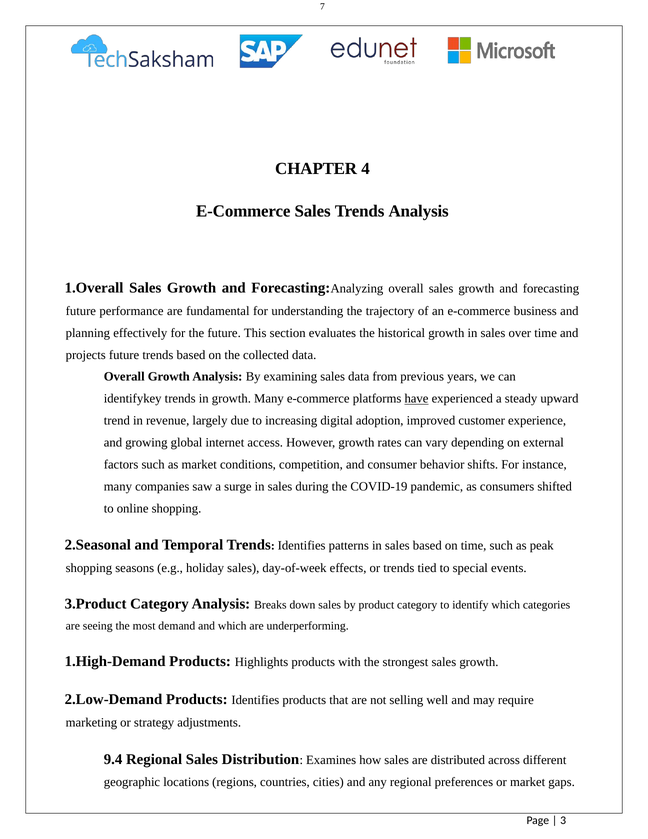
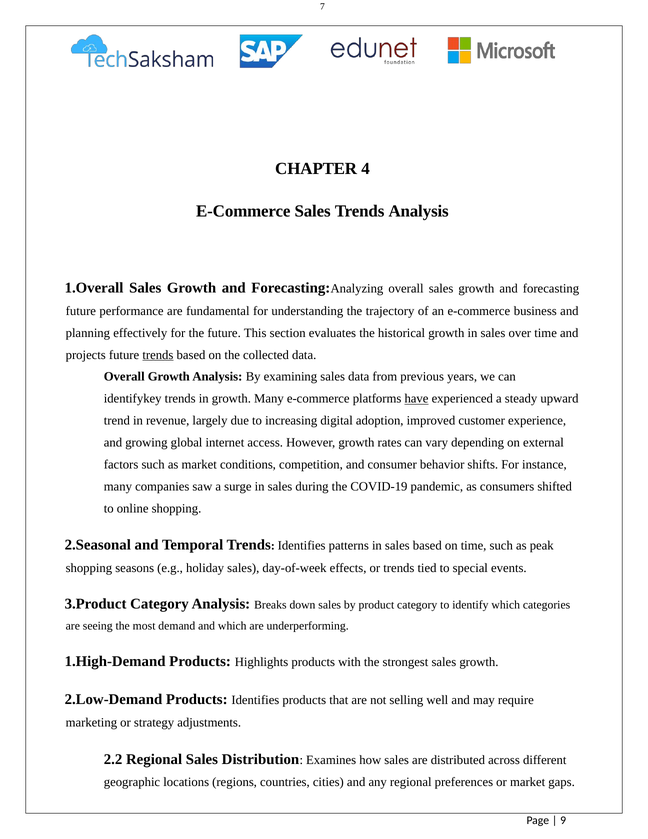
trends underline: none -> present (158, 355)
9.4: 9.4 -> 2.2 (113, 759)
3: 3 -> 9 (563, 820)
